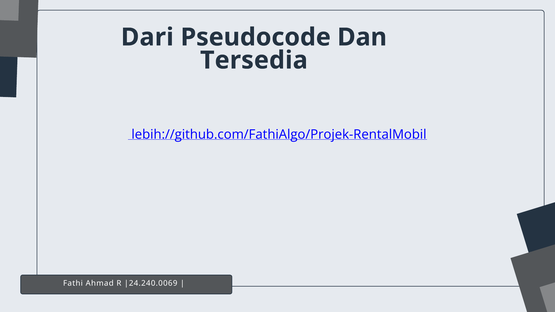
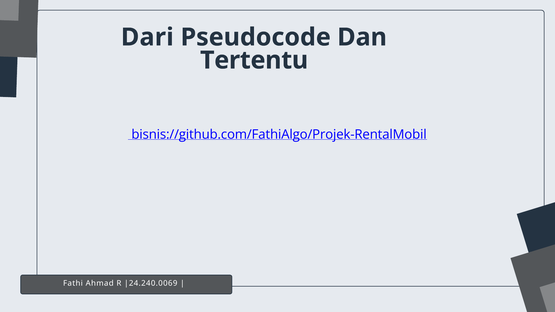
Tersedia: Tersedia -> Tertentu (254, 60)
lebih://github.com/FathiAlgo/Projek-RentalMobil: lebih://github.com/FathiAlgo/Projek-RentalMobil -> bisnis://github.com/FathiAlgo/Projek-RentalMobil (279, 135)
